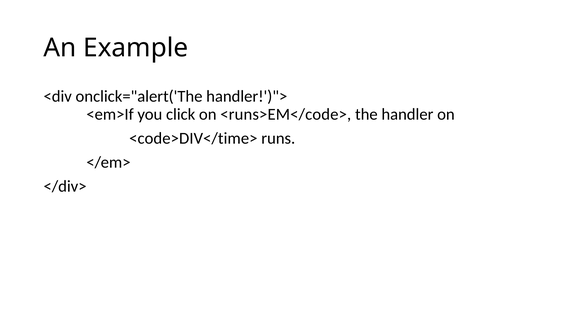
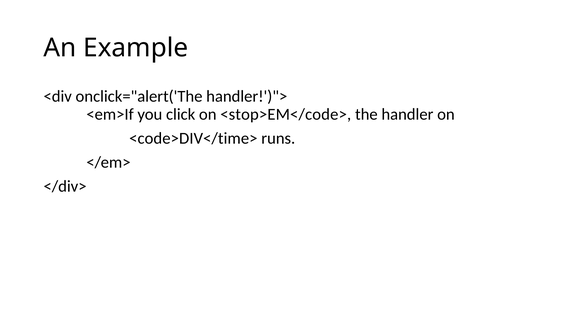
<runs>EM</code>: <runs>EM</code> -> <stop>EM</code> (286, 115)
